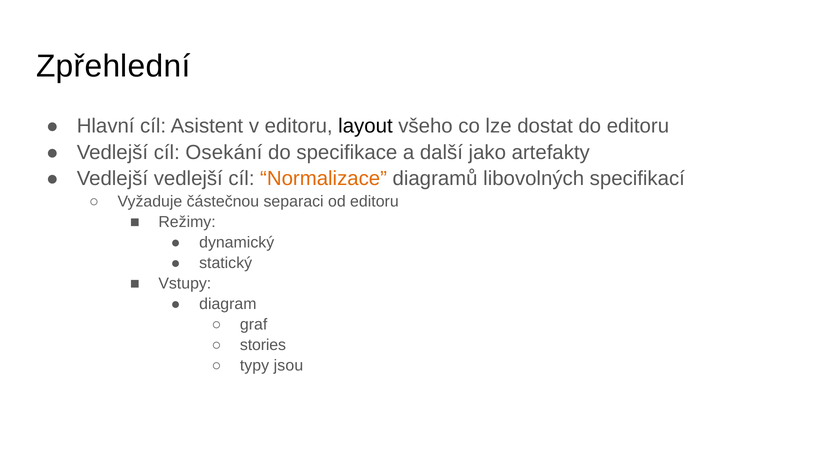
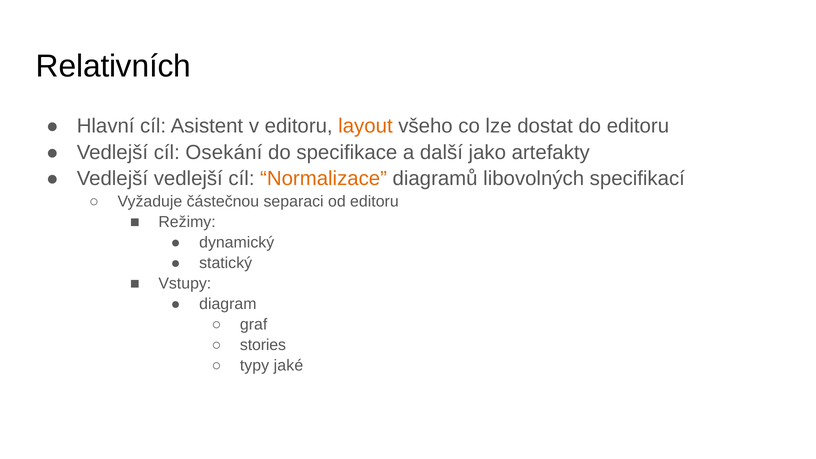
Zpřehlední: Zpřehlední -> Relativních (114, 66)
layout colour: black -> orange (365, 126)
jsou: jsou -> jaké (288, 366)
